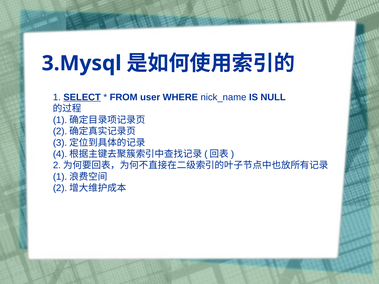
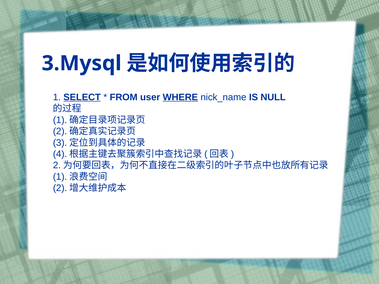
WHERE underline: none -> present (180, 97)
